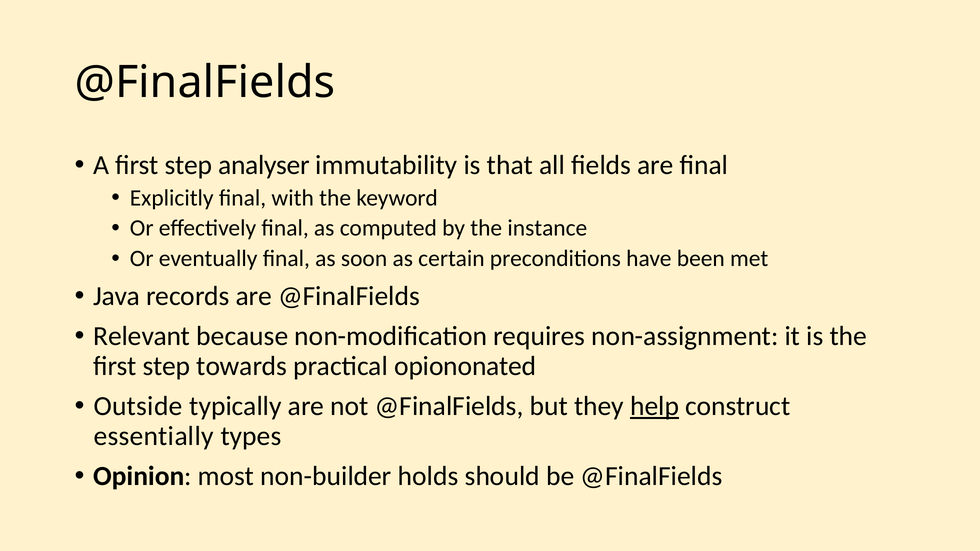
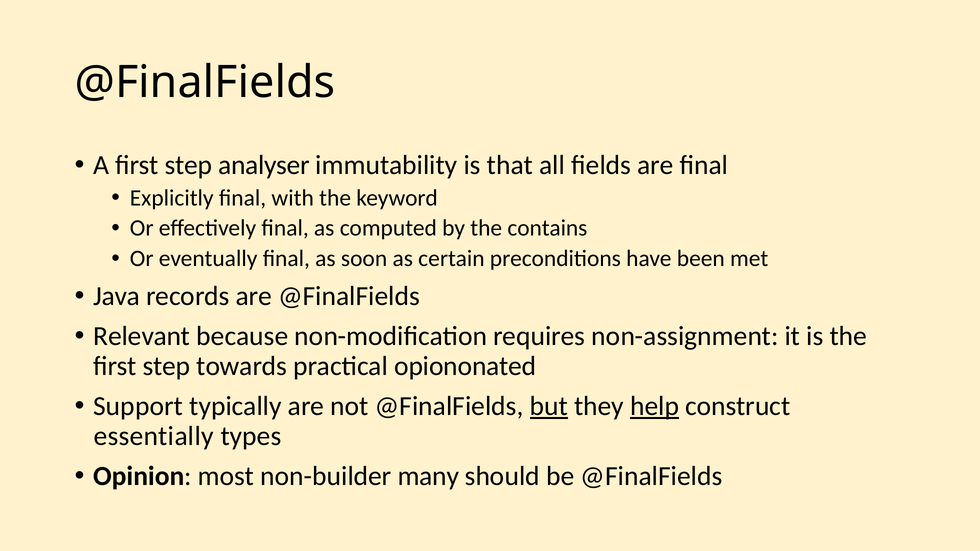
instance: instance -> contains (547, 228)
Outside: Outside -> Support (138, 406)
but underline: none -> present (549, 406)
holds: holds -> many (428, 476)
